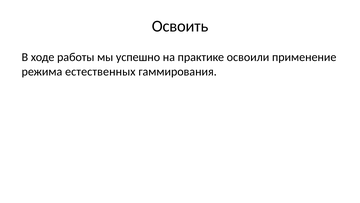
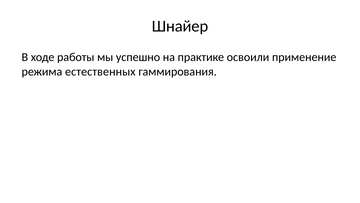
Освоить: Освоить -> Шнайер (180, 26)
